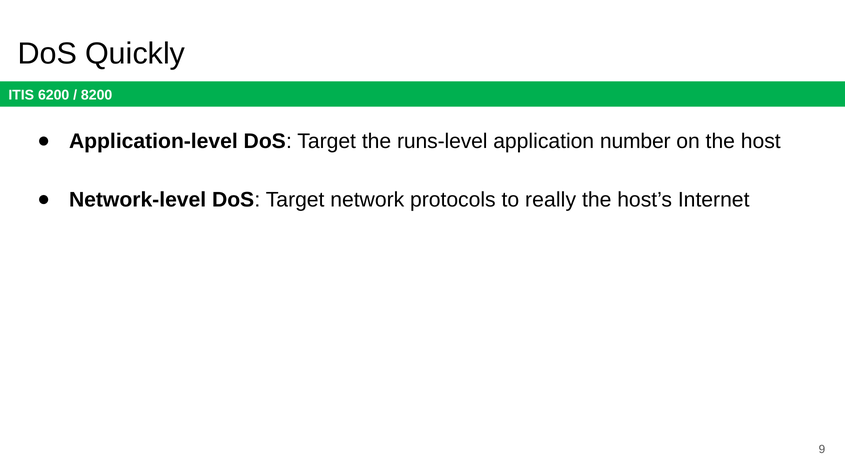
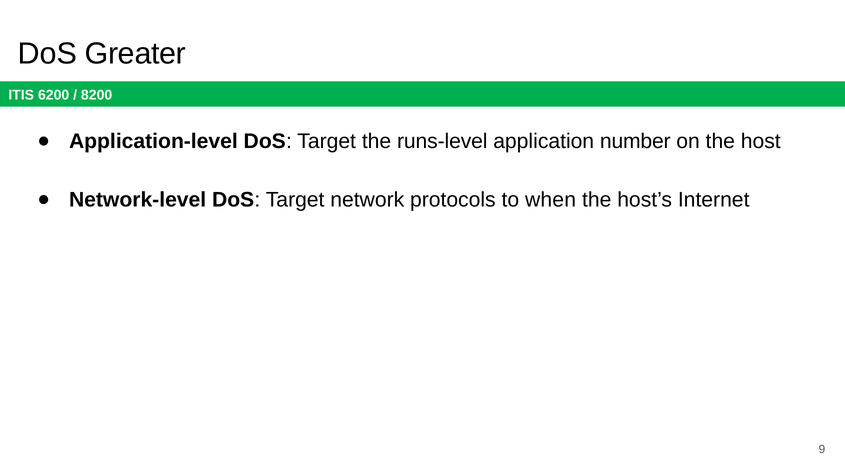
Quickly: Quickly -> Greater (135, 54)
really: really -> when (551, 200)
